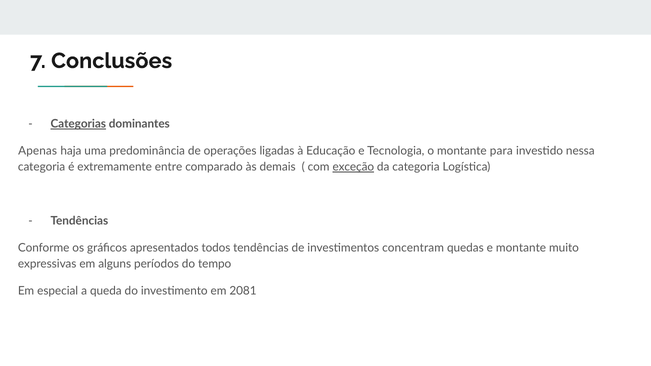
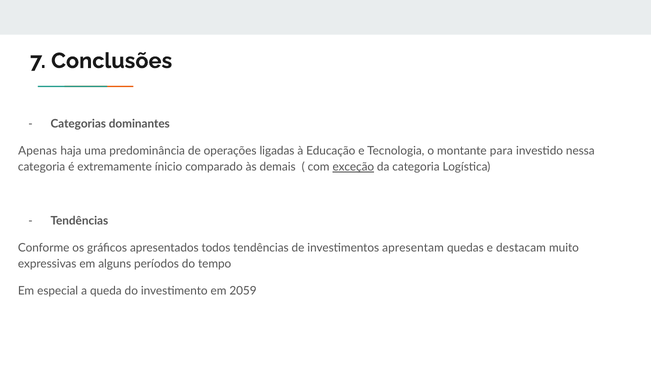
Categorias underline: present -> none (78, 124)
entre: entre -> ínicio (169, 167)
concentram: concentram -> apresentam (413, 248)
e montante: montante -> destacam (521, 248)
2081: 2081 -> 2059 (243, 291)
